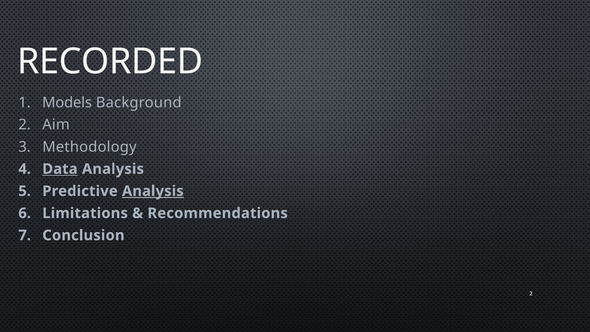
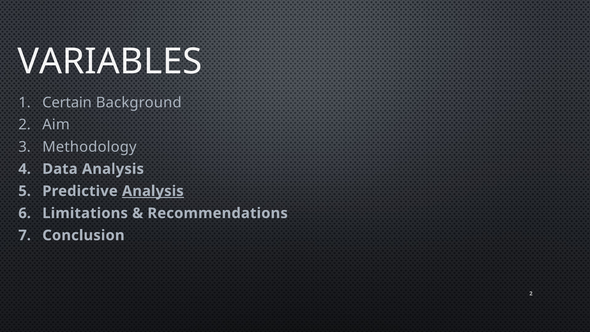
RECORDED: RECORDED -> VARIABLES (110, 61)
Models: Models -> Certain (67, 103)
Data underline: present -> none (60, 169)
